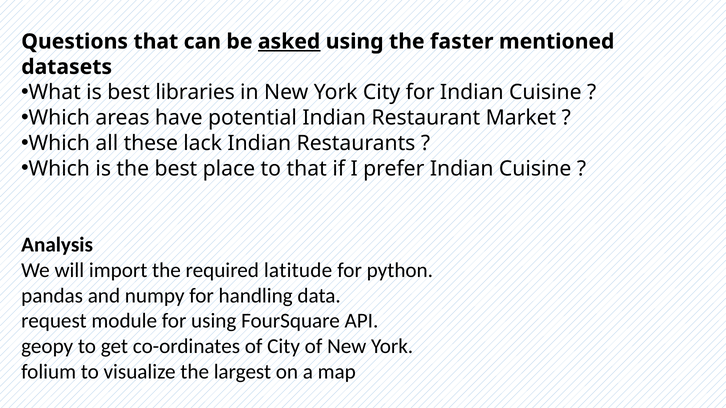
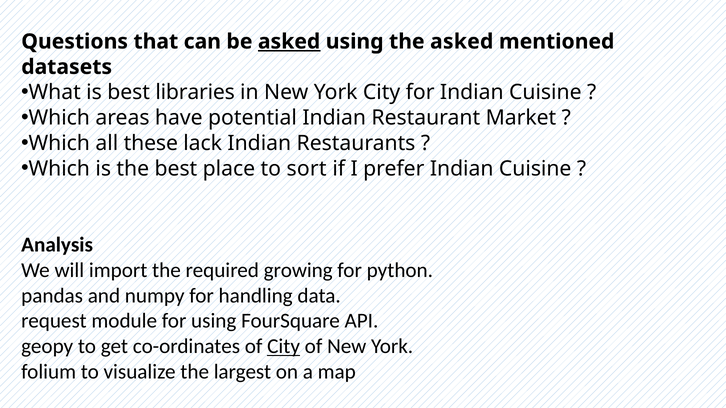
the faster: faster -> asked (462, 42)
to that: that -> sort (307, 169)
latitude: latitude -> growing (298, 270)
City underline: none -> present (284, 347)
